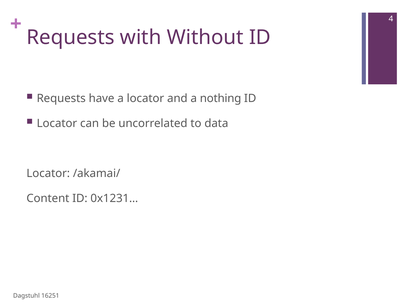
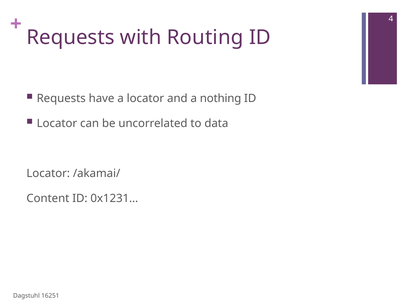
Without: Without -> Routing (205, 37)
